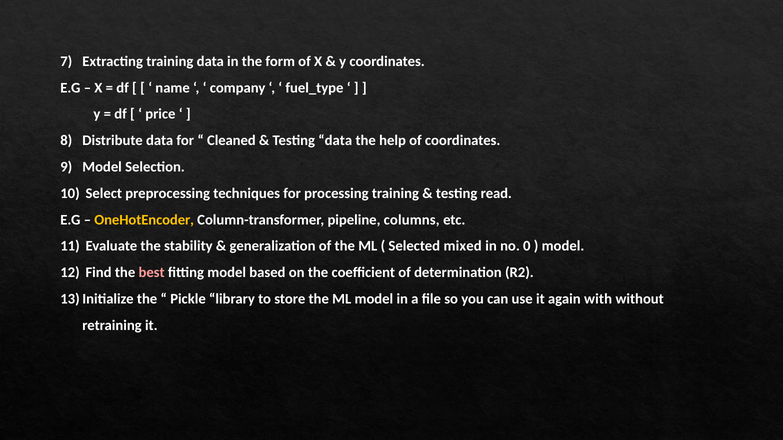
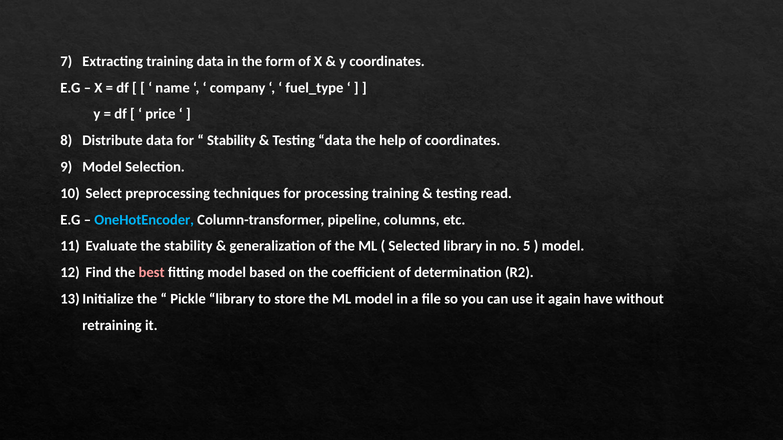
Cleaned: Cleaned -> Stability (231, 141)
OneHotEncoder colour: yellow -> light blue (144, 220)
Selected mixed: mixed -> library (463, 246)
0: 0 -> 5 (527, 246)
with: with -> have (598, 299)
